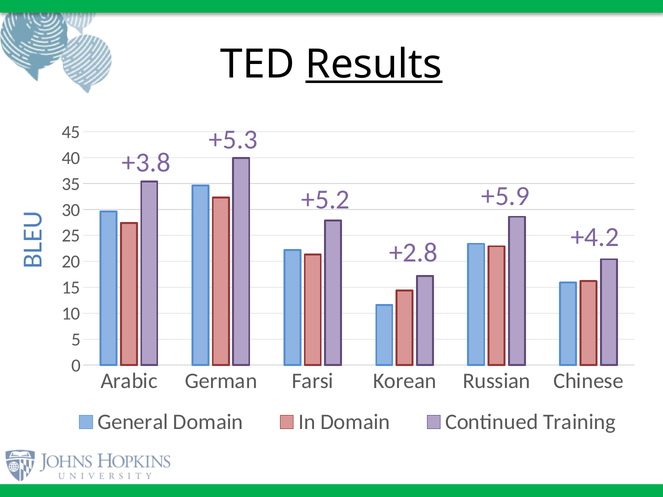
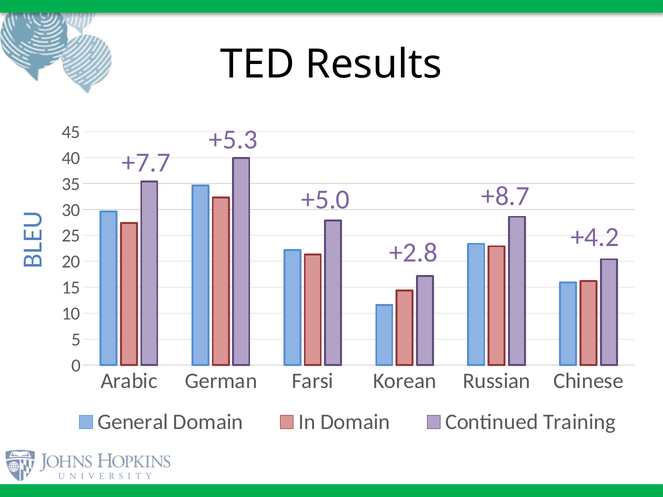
Results underline: present -> none (374, 64)
+3.8: +3.8 -> +7.7 (146, 163)
+5.9: +5.9 -> +8.7 (506, 196)
+5.2: +5.2 -> +5.0 (326, 200)
